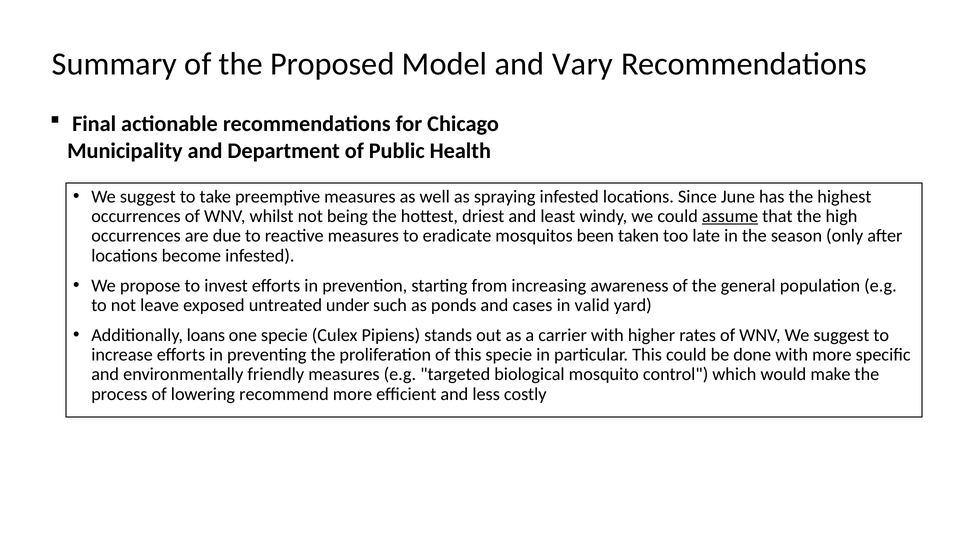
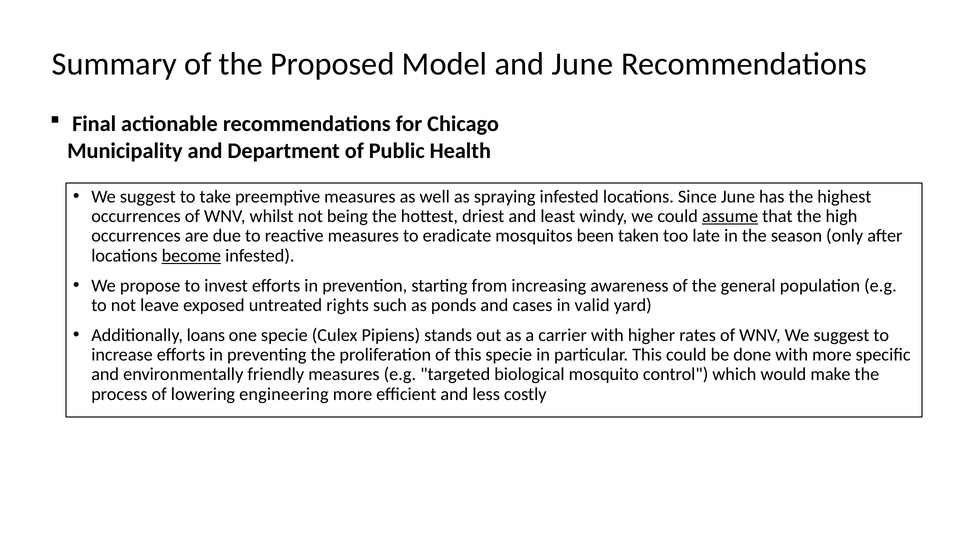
and Vary: Vary -> June (583, 64)
become underline: none -> present (191, 256)
under: under -> rights (348, 305)
recommend: recommend -> engineering (284, 394)
